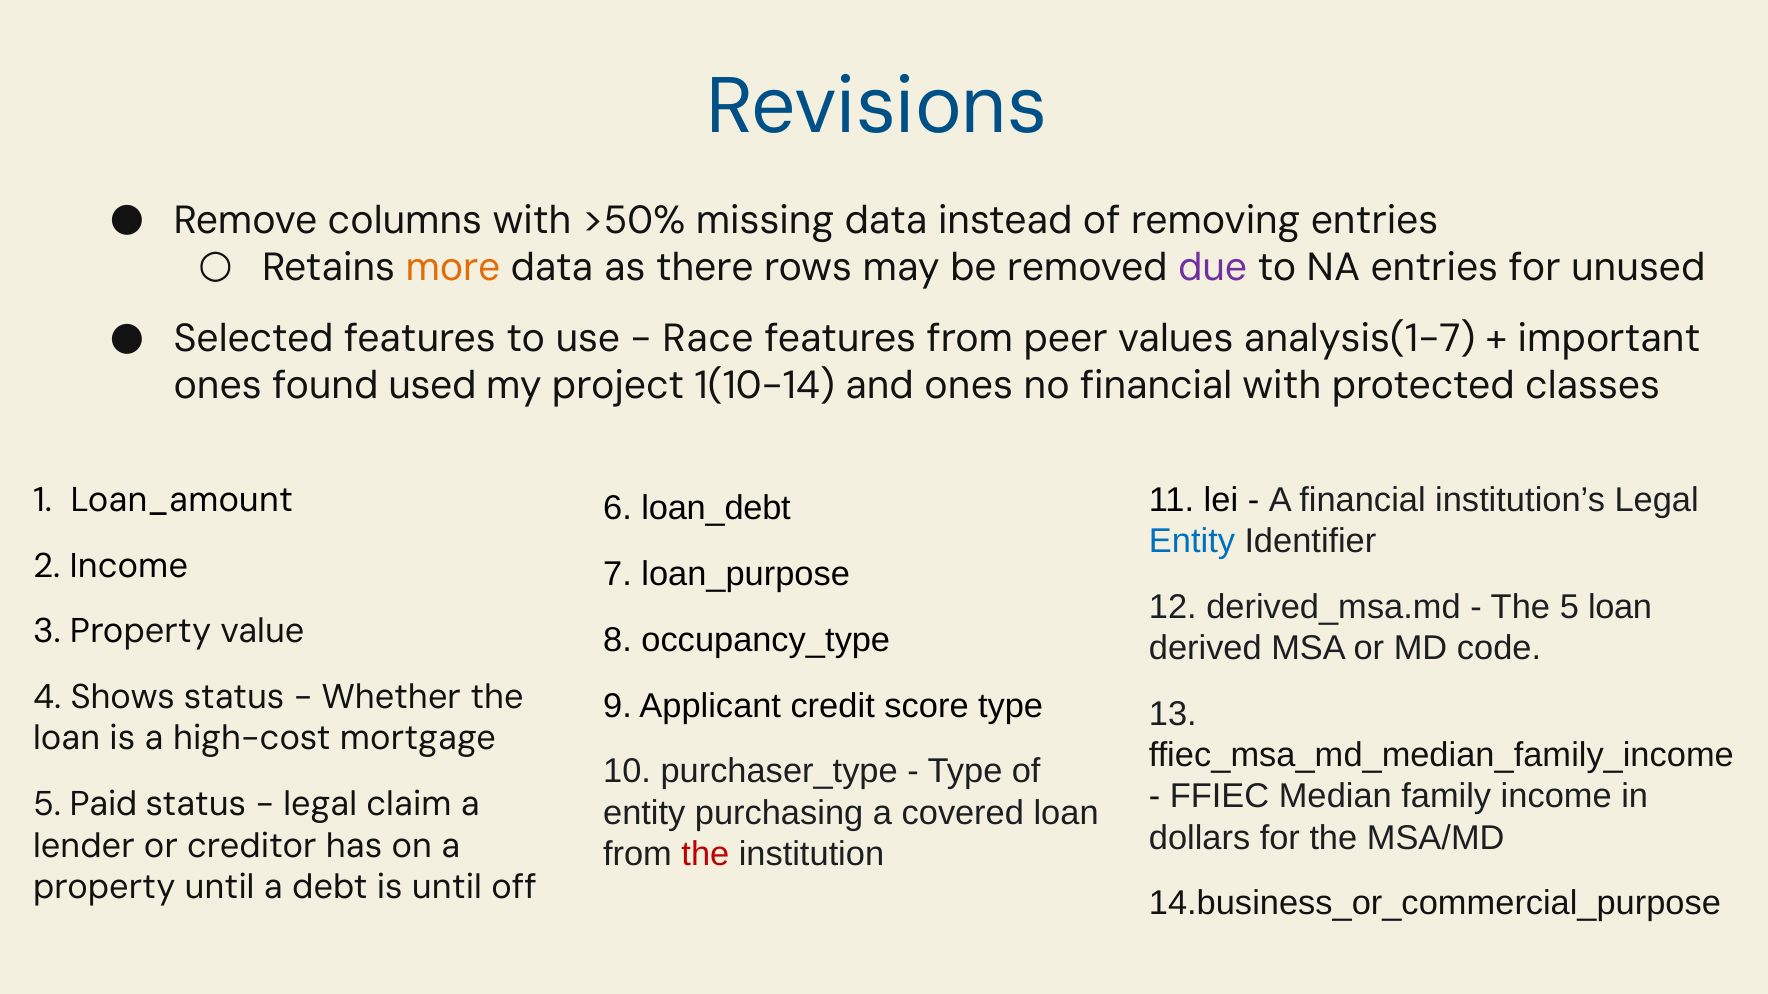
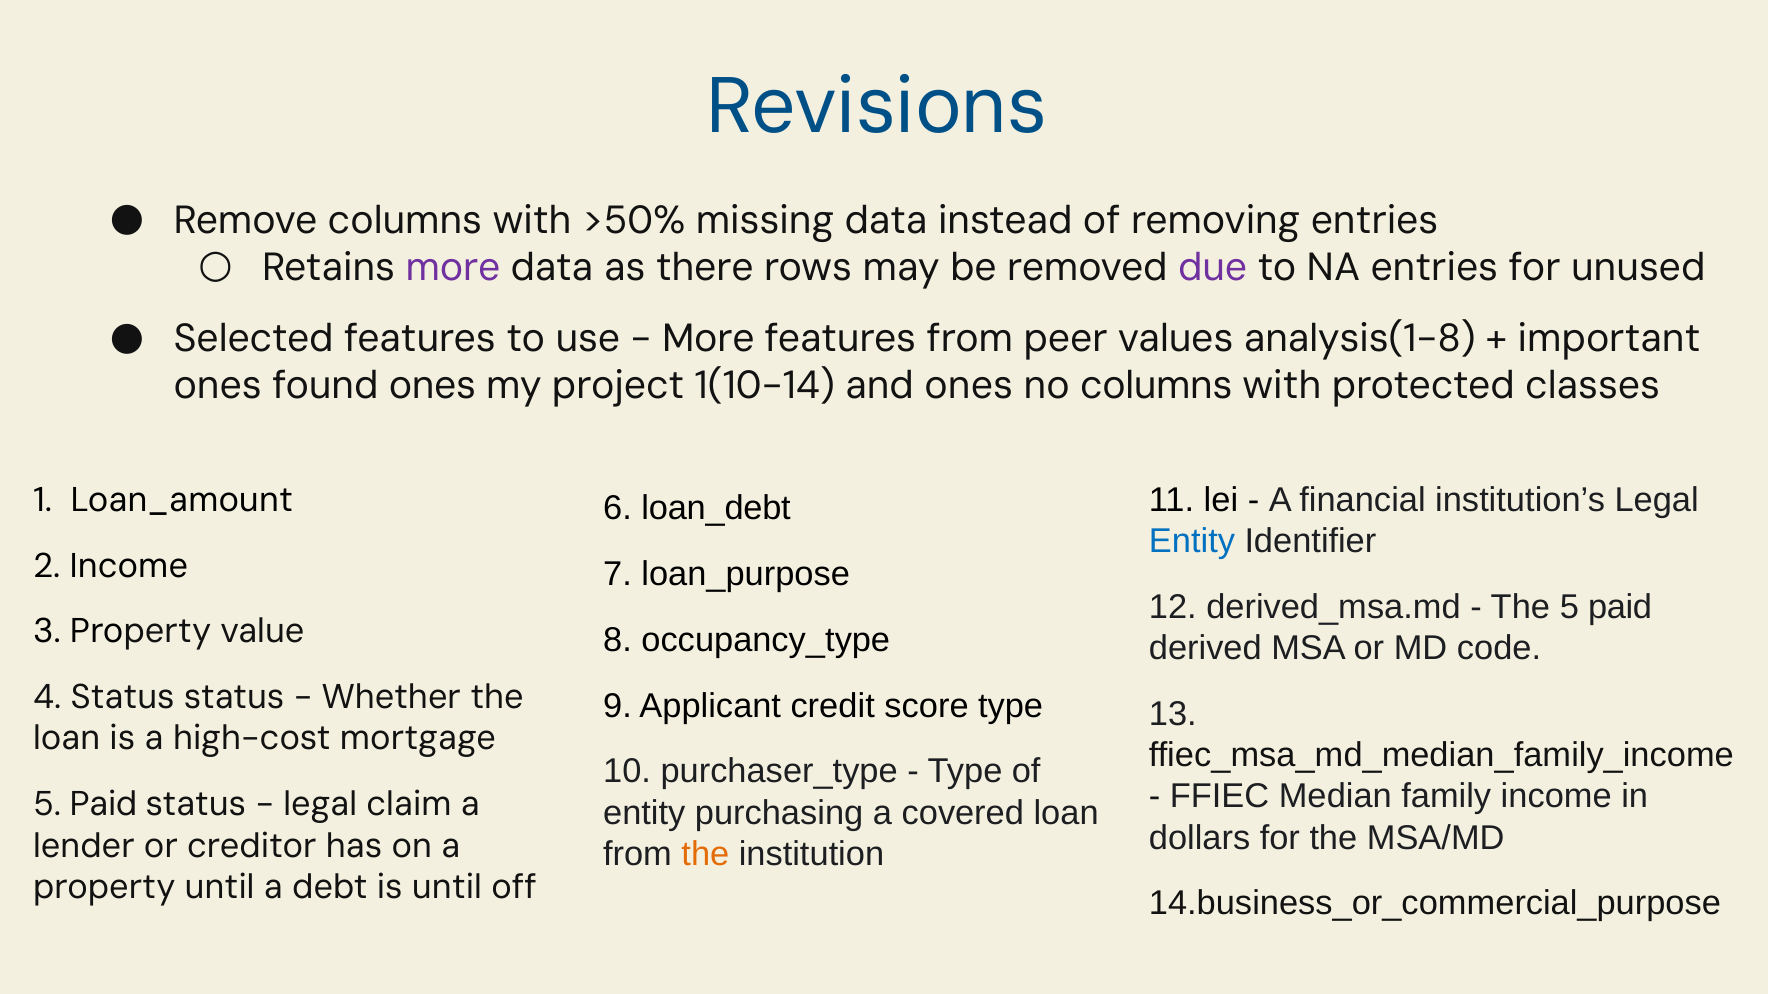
more colour: orange -> purple (453, 267)
Race: Race -> More (708, 339)
analysis(1-7: analysis(1-7 -> analysis(1-8 (1360, 339)
found used: used -> ones (432, 386)
no financial: financial -> columns (1156, 386)
The 5 loan: loan -> paid (1620, 607)
4 Shows: Shows -> Status (123, 698)
the colour: red -> orange (705, 855)
